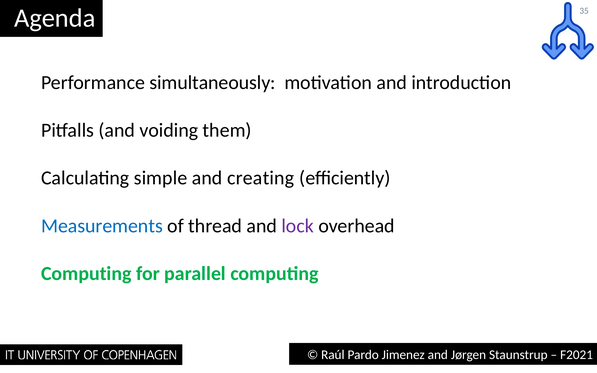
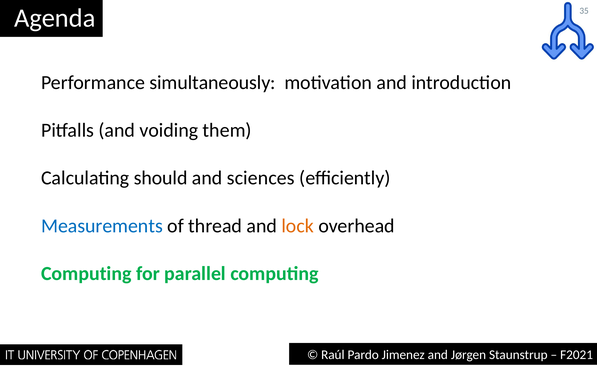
simple: simple -> should (161, 178)
creating: creating -> sciences (261, 178)
lock colour: purple -> orange (298, 226)
